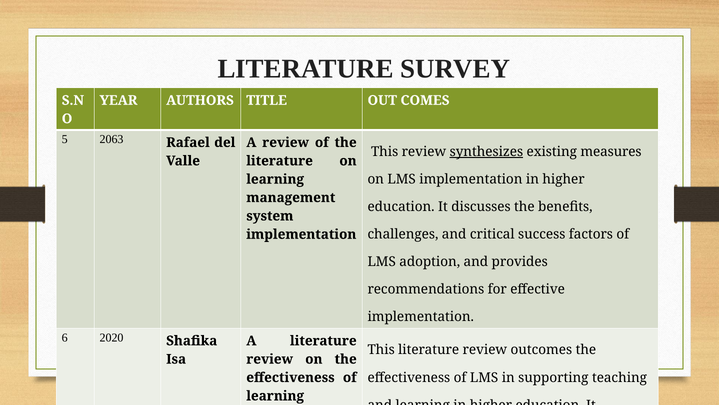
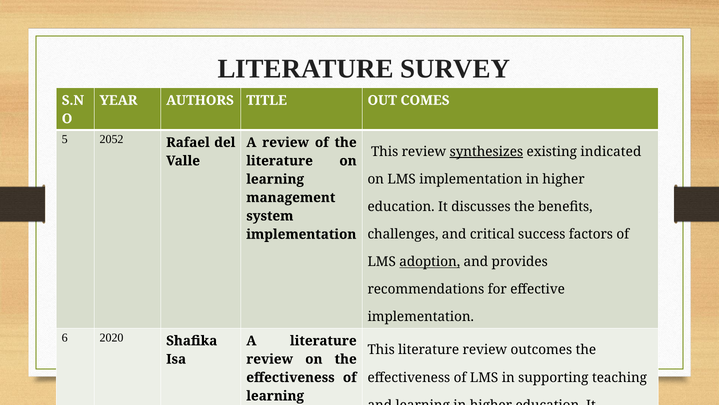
2063: 2063 -> 2052 (112, 139)
measures: measures -> indicated (611, 152)
adoption underline: none -> present (430, 262)
